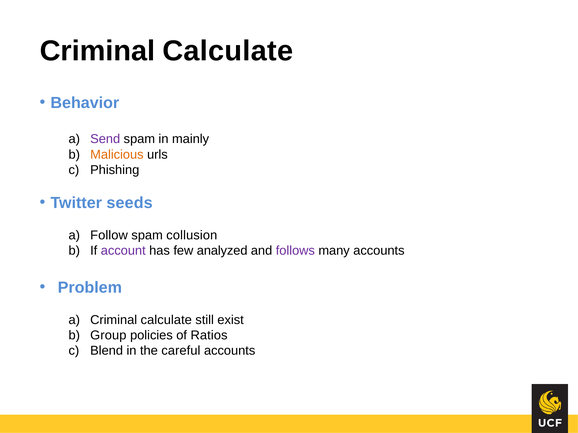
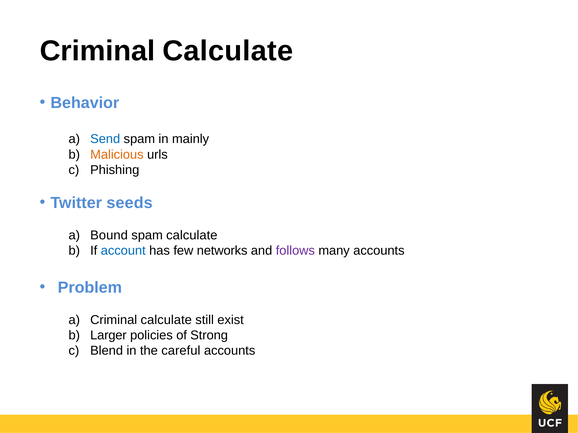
Send colour: purple -> blue (105, 139)
Follow: Follow -> Bound (109, 236)
spam collusion: collusion -> calculate (192, 236)
account colour: purple -> blue (123, 251)
analyzed: analyzed -> networks (222, 251)
Group: Group -> Larger (108, 336)
Ratios: Ratios -> Strong (209, 336)
